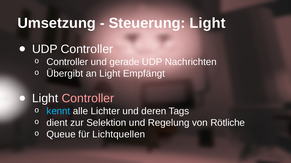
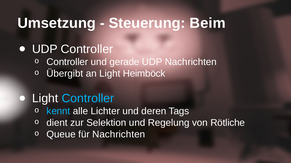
Steuerung Light: Light -> Beim (208, 23)
Empfängt: Empfängt -> Heimböck (144, 74)
Controller colour: pink -> light blue (88, 99)
für Lichtquellen: Lichtquellen -> Nachrichten (119, 135)
